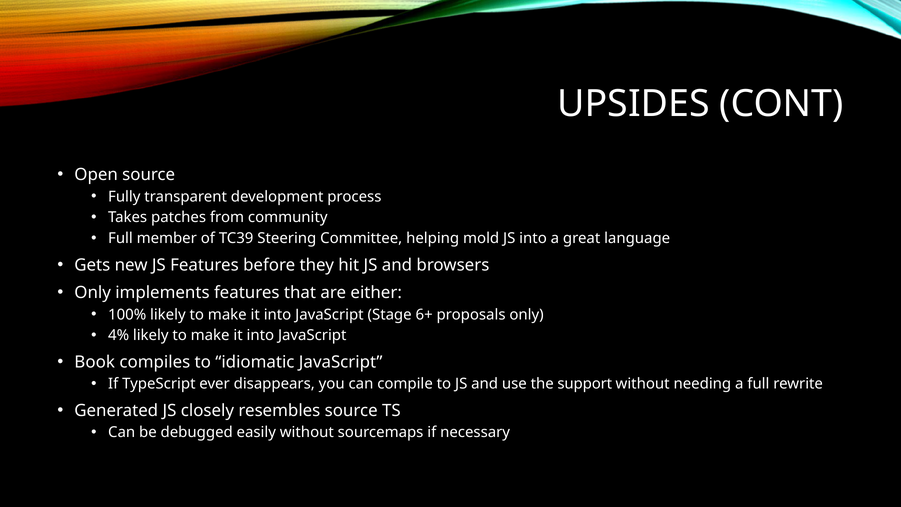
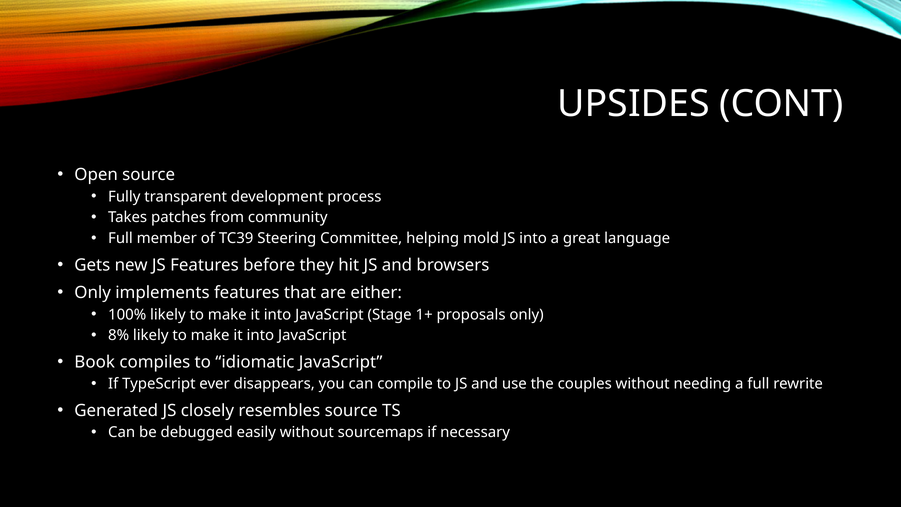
6+: 6+ -> 1+ (424, 314)
4%: 4% -> 8% (119, 335)
support: support -> couples (585, 384)
